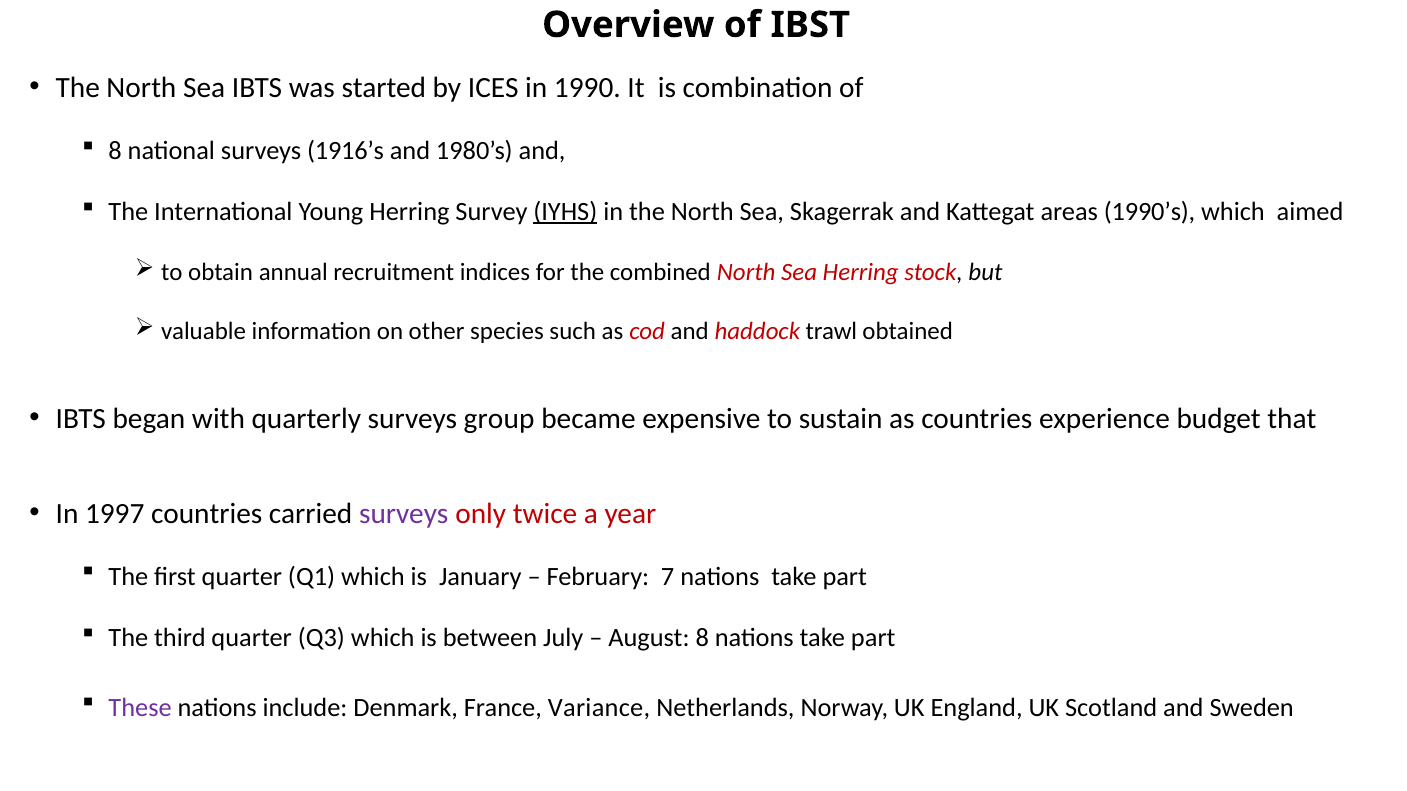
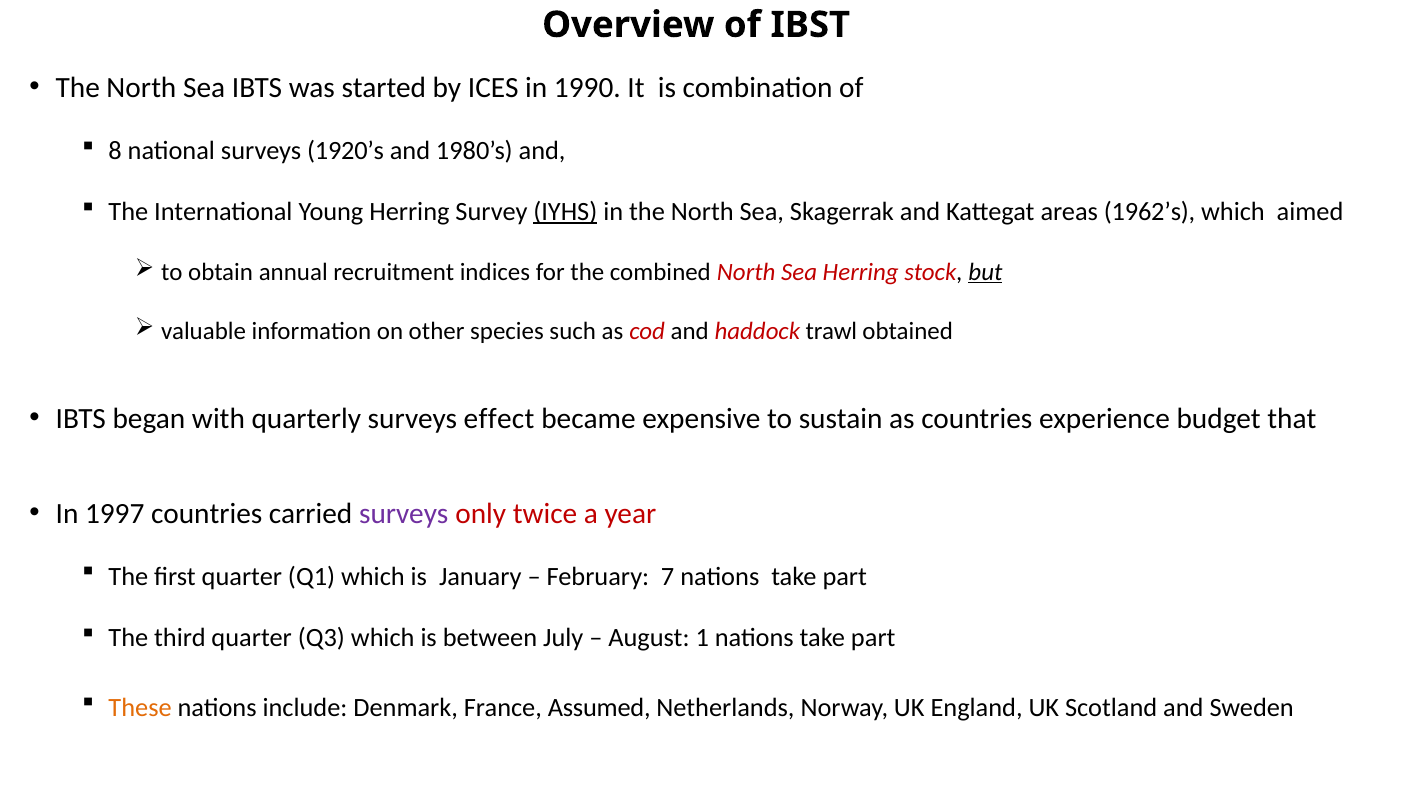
1916’s: 1916’s -> 1920’s (346, 151)
1990’s: 1990’s -> 1962’s (1150, 212)
but underline: none -> present (985, 272)
group: group -> effect (499, 419)
August 8: 8 -> 1 (702, 638)
These colour: purple -> orange (140, 708)
Variance: Variance -> Assumed (599, 708)
